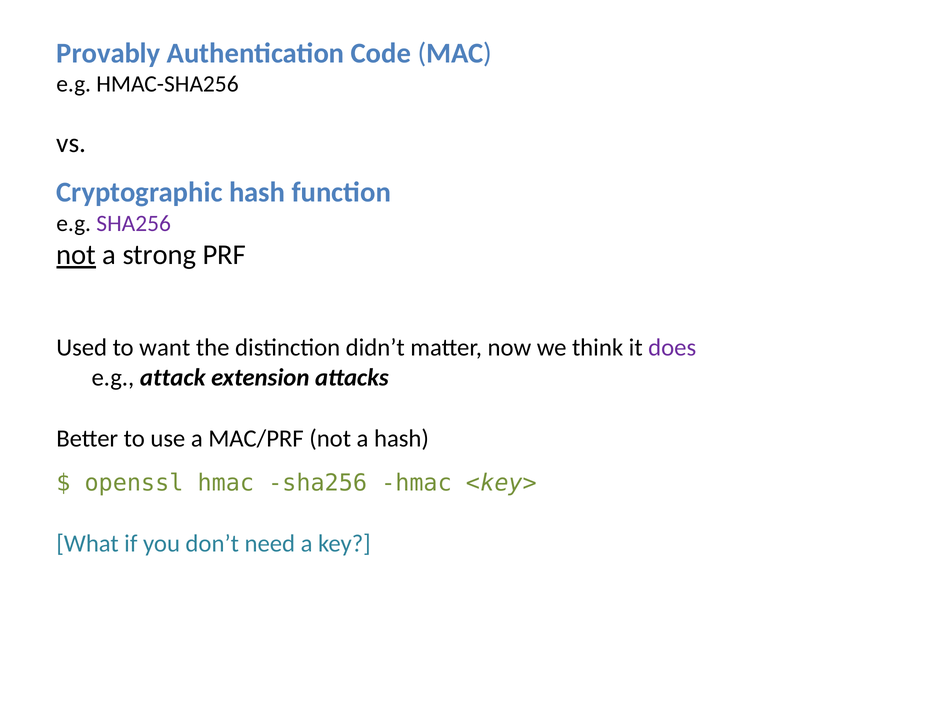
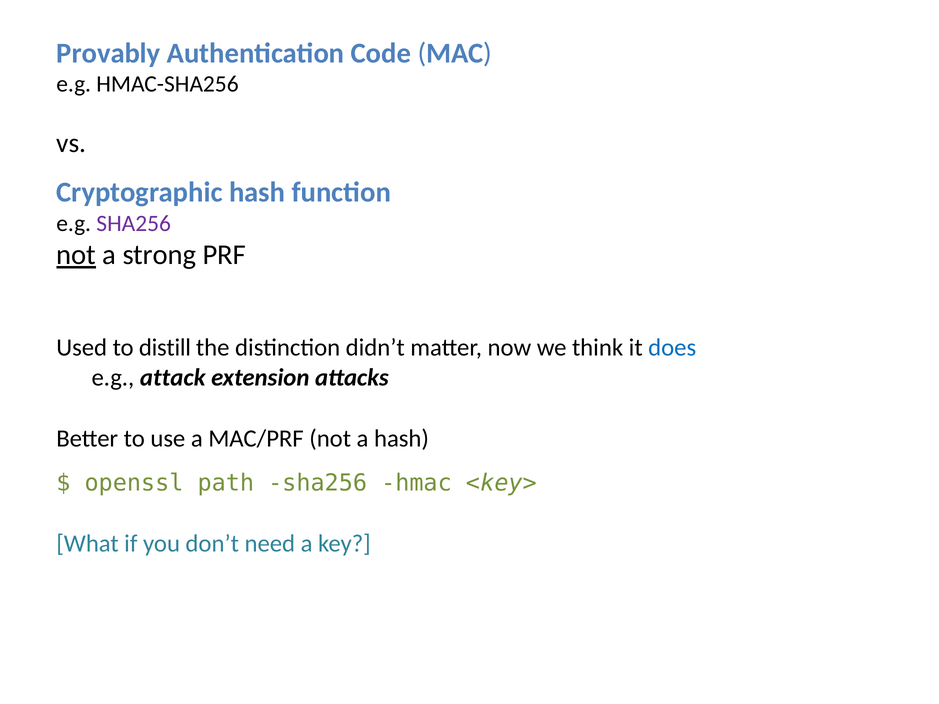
want: want -> distill (165, 348)
does colour: purple -> blue (672, 348)
openssl hmac: hmac -> path (226, 483)
